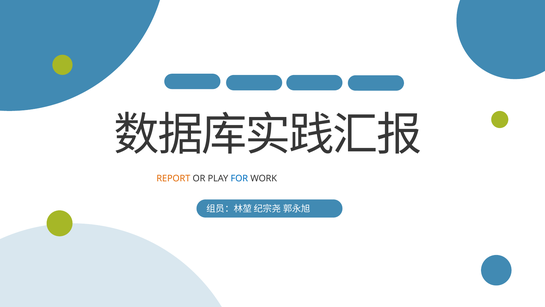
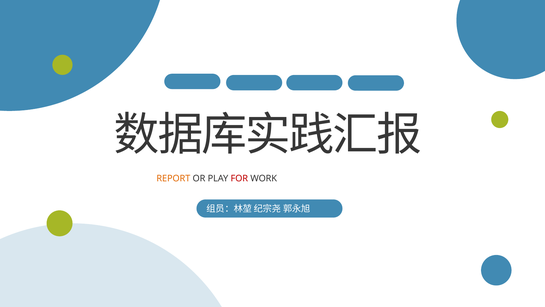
FOR colour: blue -> red (239, 178)
